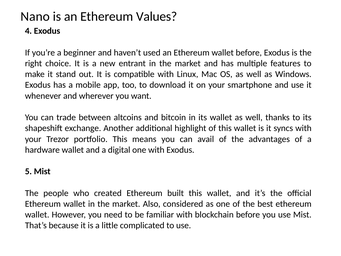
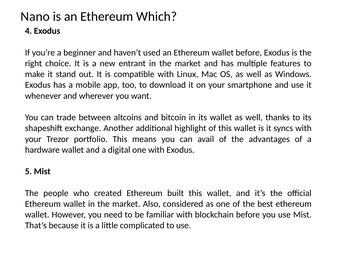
Values: Values -> Which (157, 16)
